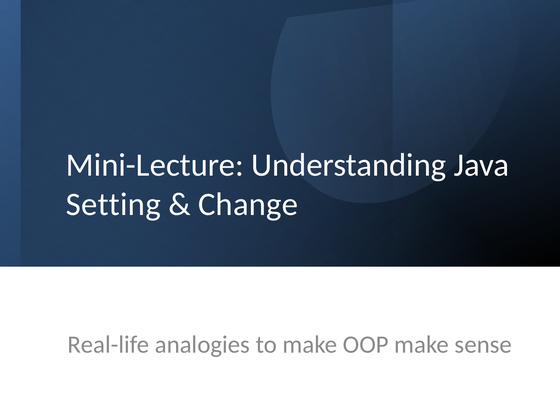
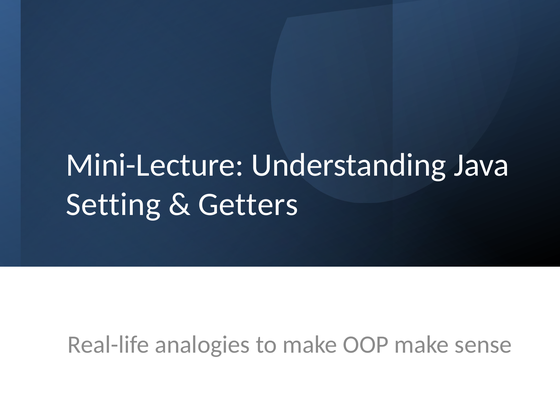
Change: Change -> Getters (248, 204)
